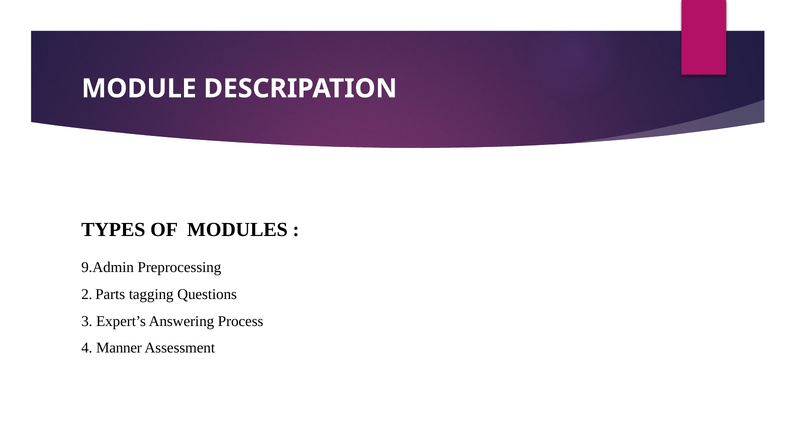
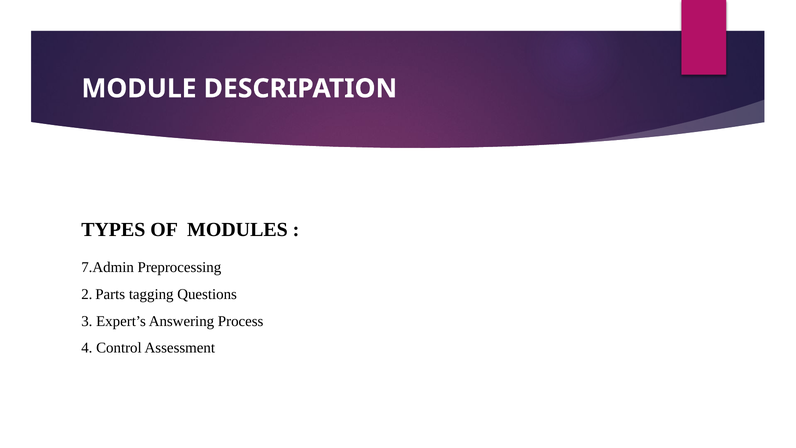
9.Admin: 9.Admin -> 7.Admin (108, 267)
Manner: Manner -> Control (119, 348)
